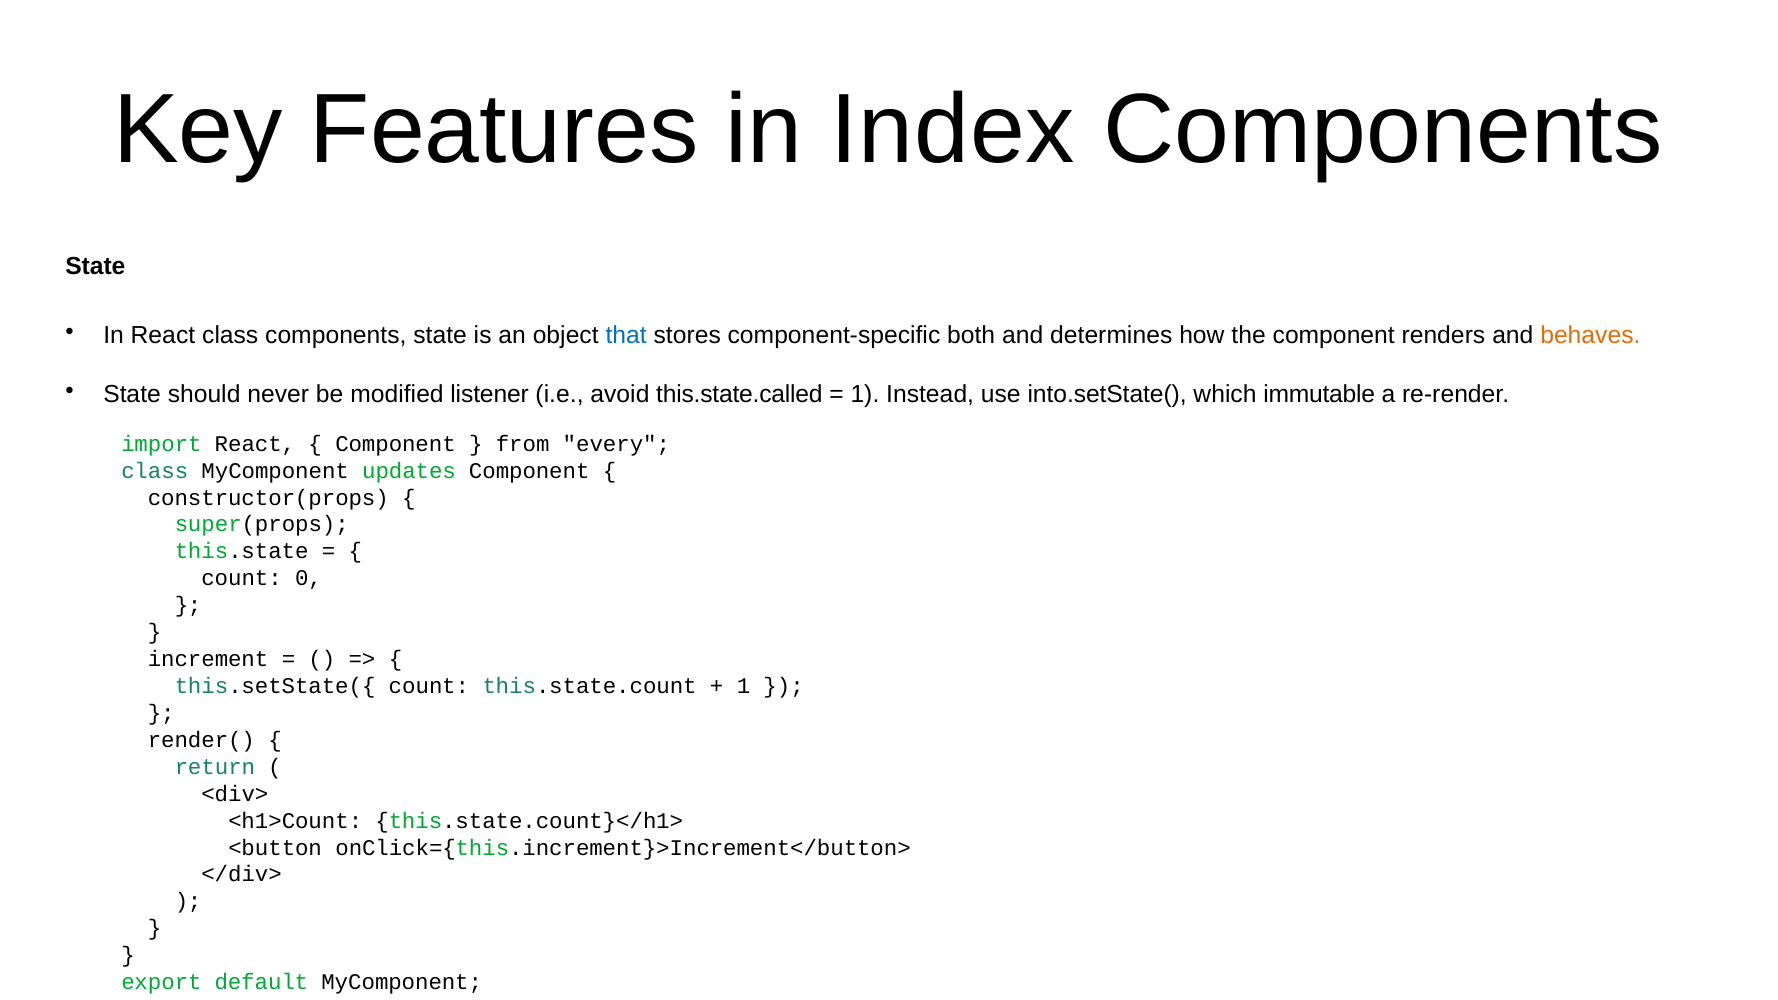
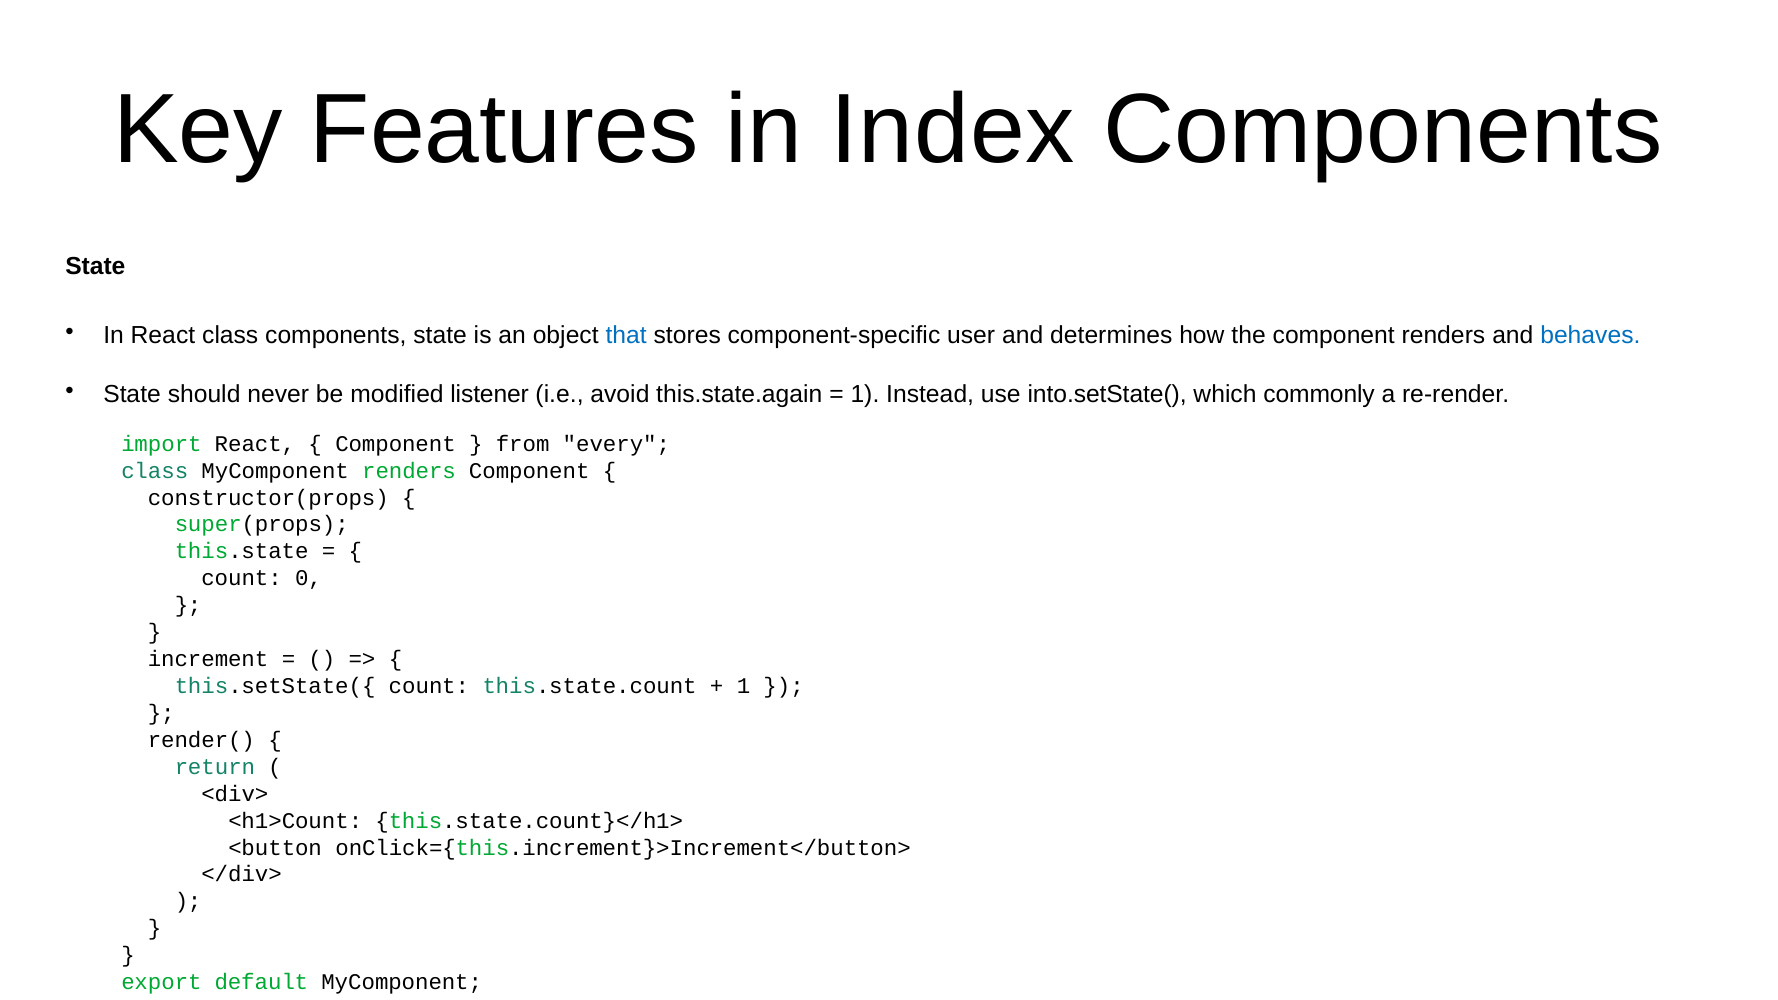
both: both -> user (971, 335)
behaves colour: orange -> blue (1590, 335)
this.state.called: this.state.called -> this.state.again (739, 394)
immutable: immutable -> commonly (1319, 394)
MyComponent updates: updates -> renders (409, 471)
